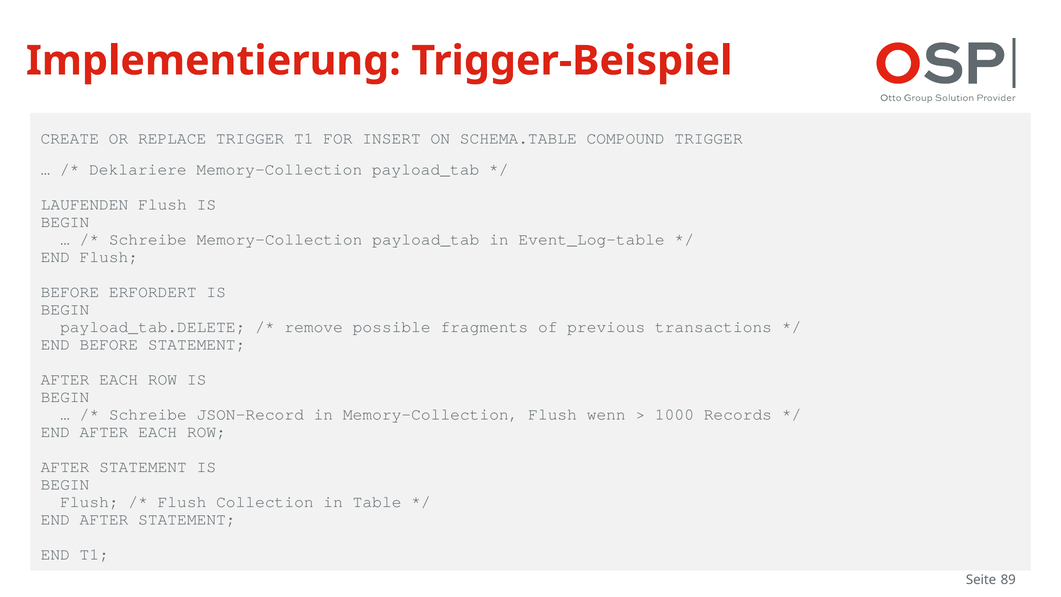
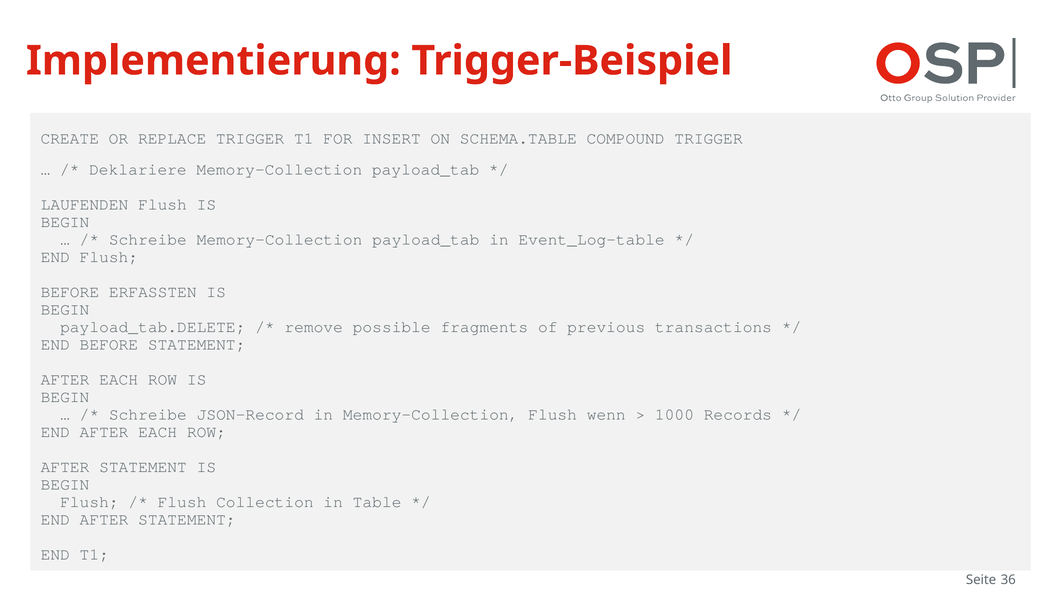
ERFORDERT: ERFORDERT -> ERFASSTEN (153, 292)
89: 89 -> 36 (1008, 580)
